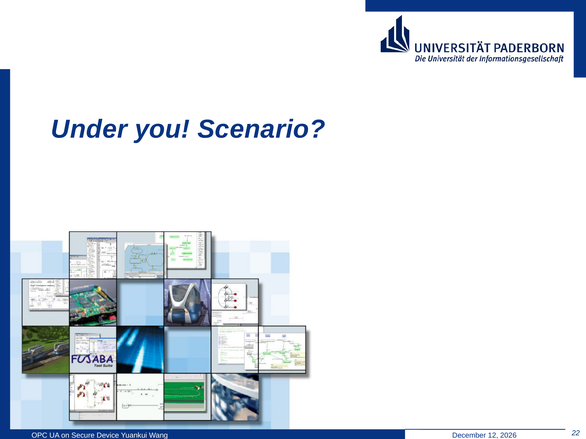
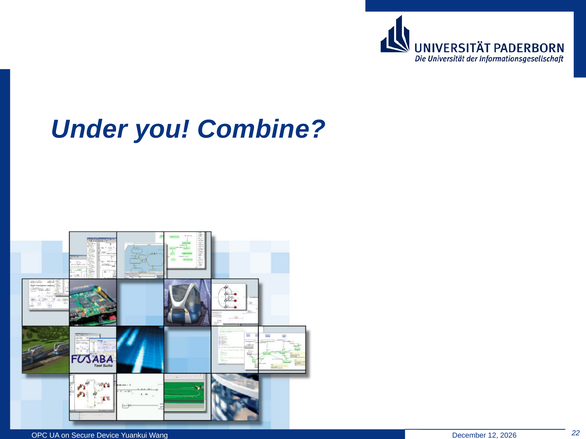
Scenario: Scenario -> Combine (261, 129)
